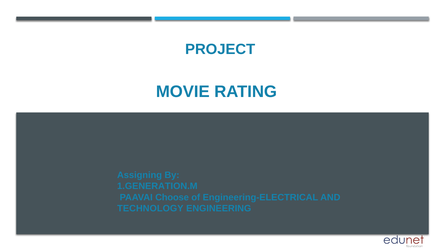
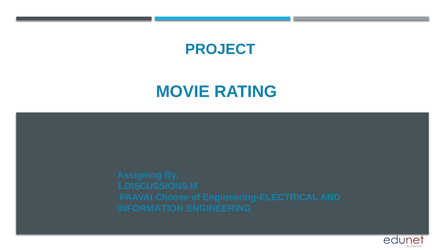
1.GENERATION.M: 1.GENERATION.M -> 1.DISCUSSIONS.M (157, 186)
TECHNOLOGY: TECHNOLOGY -> INFORMATION (150, 209)
